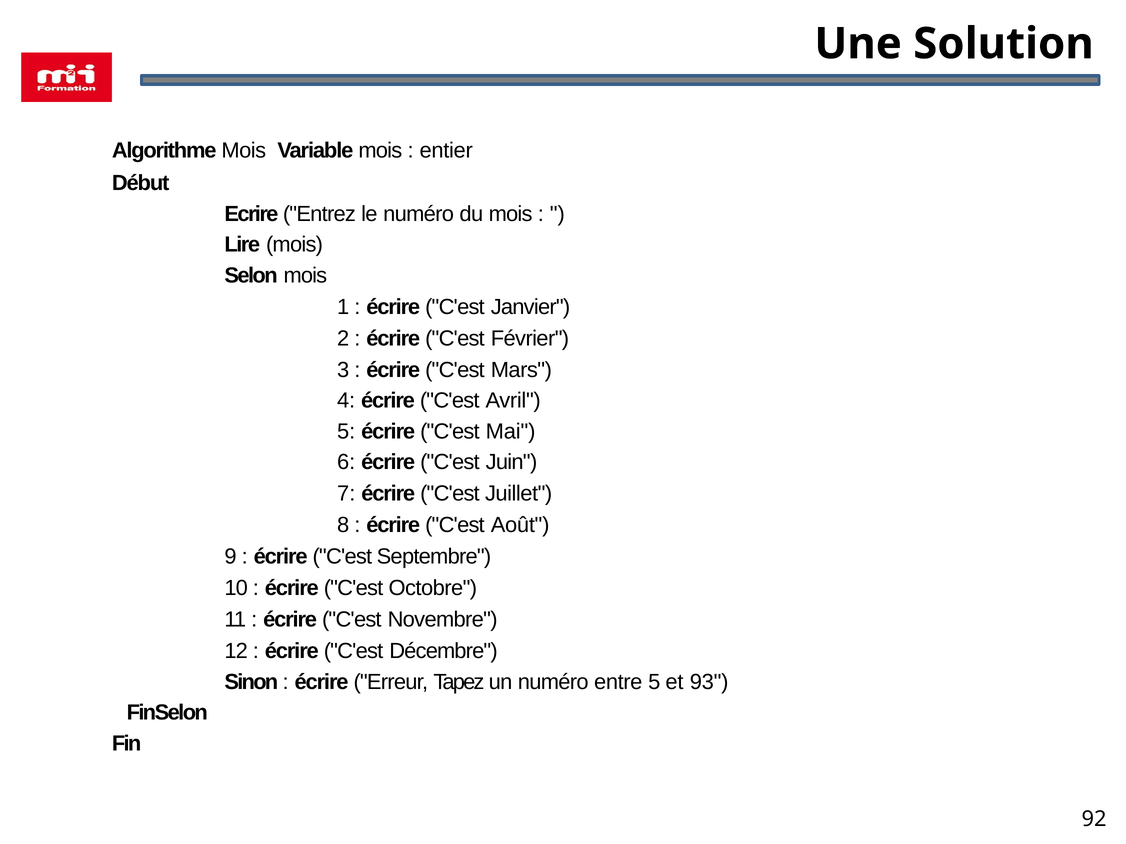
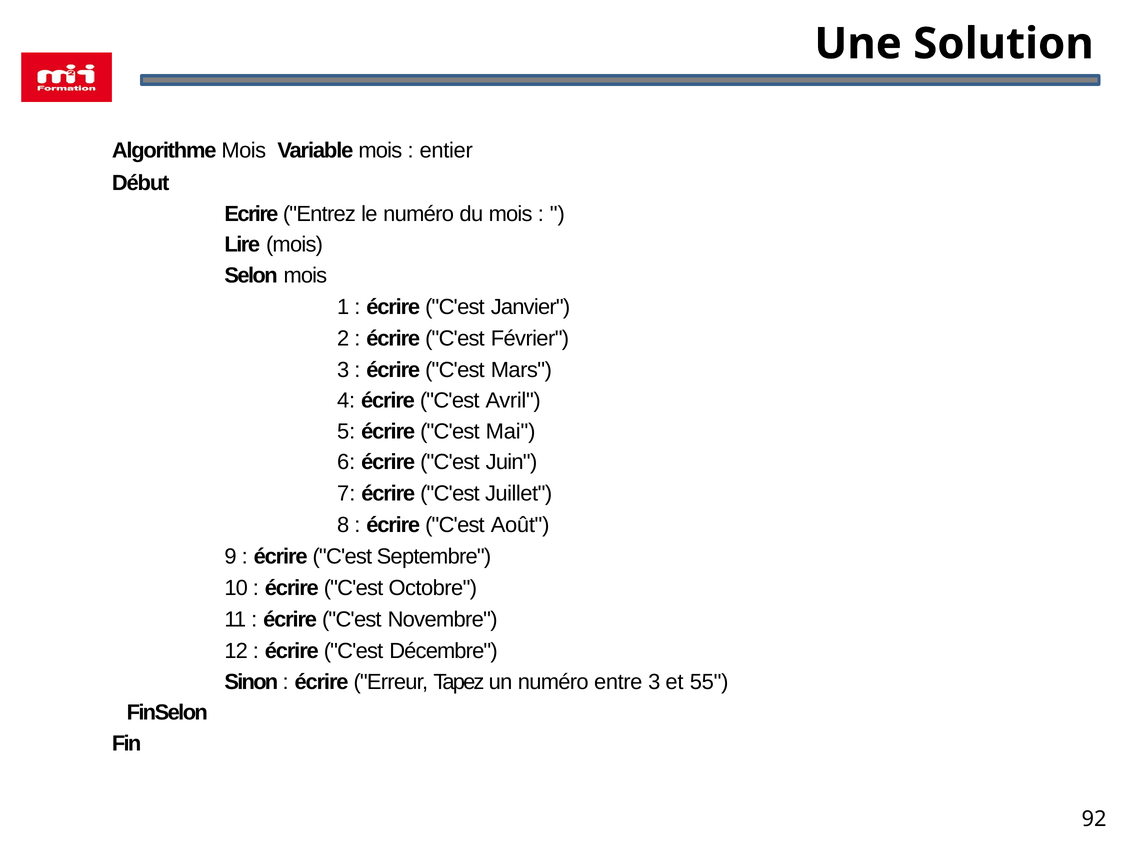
entre 5: 5 -> 3 (654, 682)
93: 93 -> 55 (709, 682)
